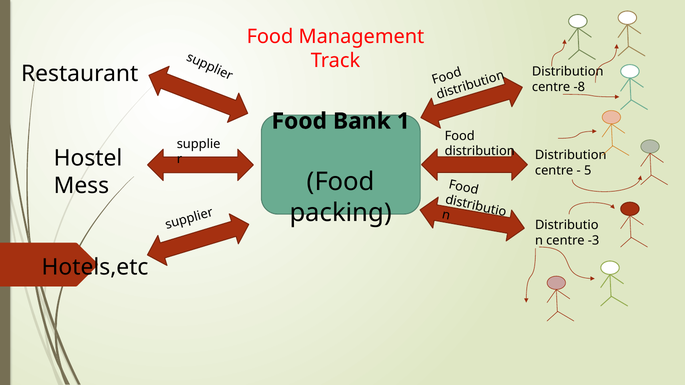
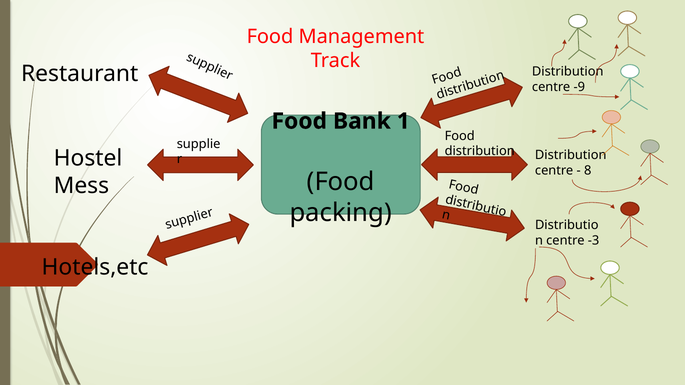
-8: -8 -> -9 (579, 87)
5: 5 -> 8 (588, 171)
